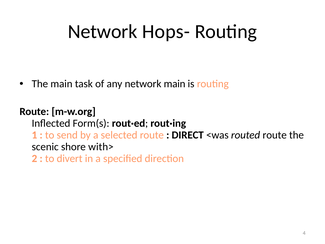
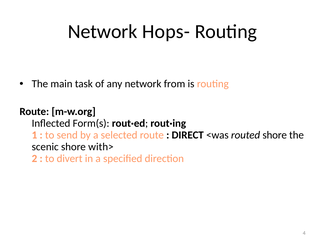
network main: main -> from (175, 84)
routed route: route -> shore (275, 135)
